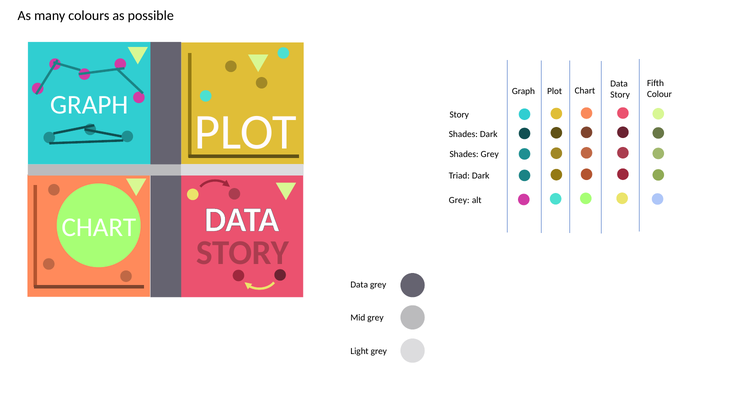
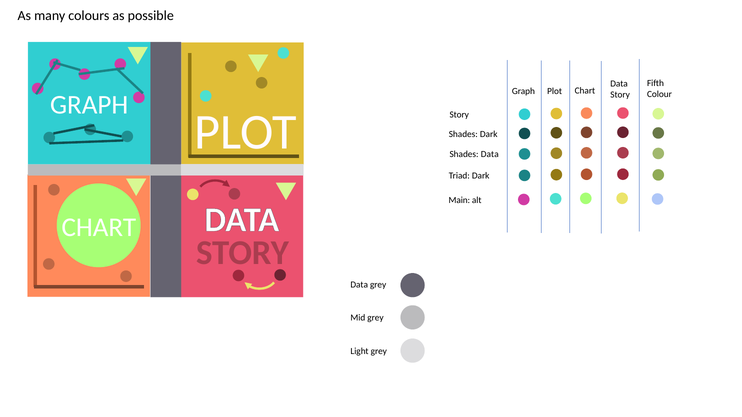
Shades Grey: Grey -> Data (490, 155)
Grey: Grey -> Main (459, 200)
